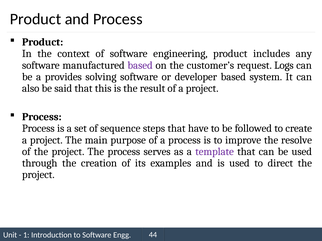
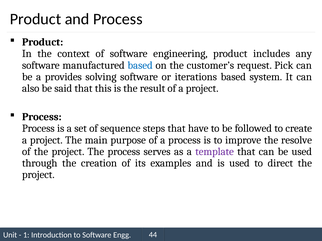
based colour: purple -> blue (140, 65)
Logs: Logs -> Pick (284, 65)
developer: developer -> iterations (196, 77)
